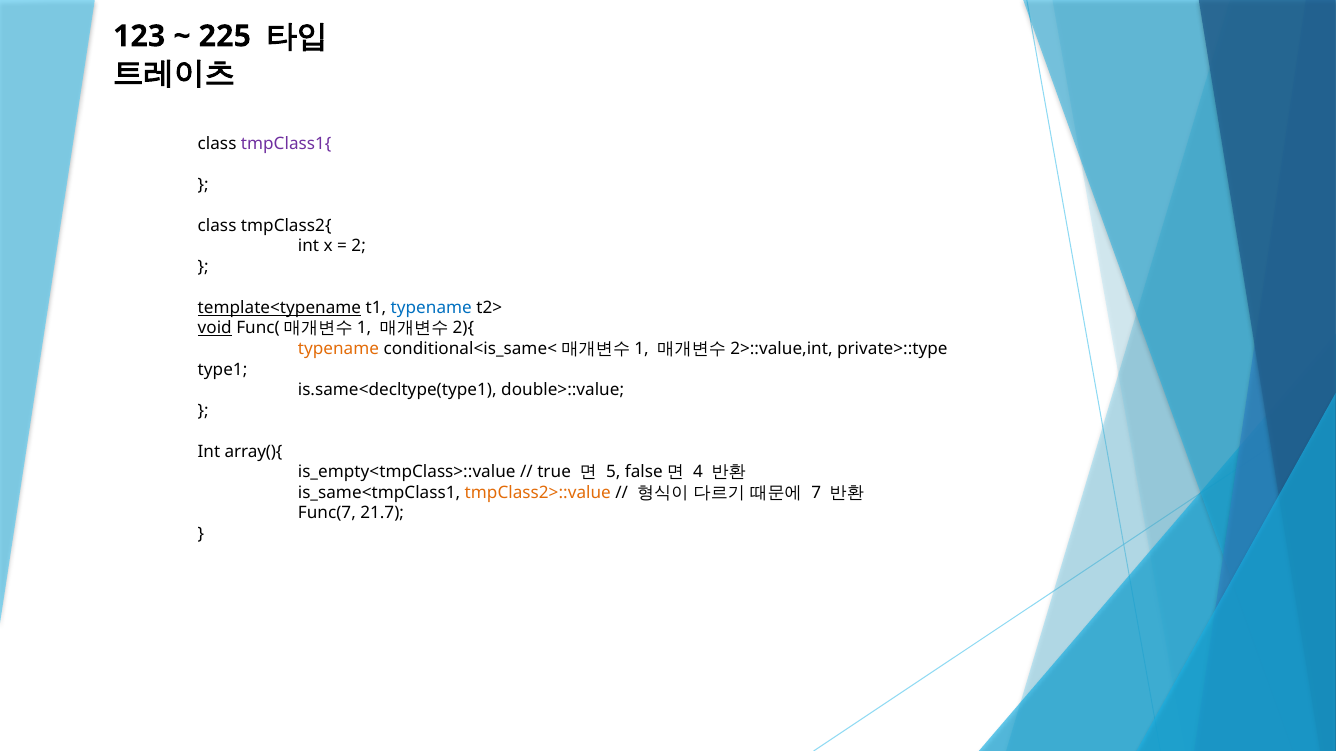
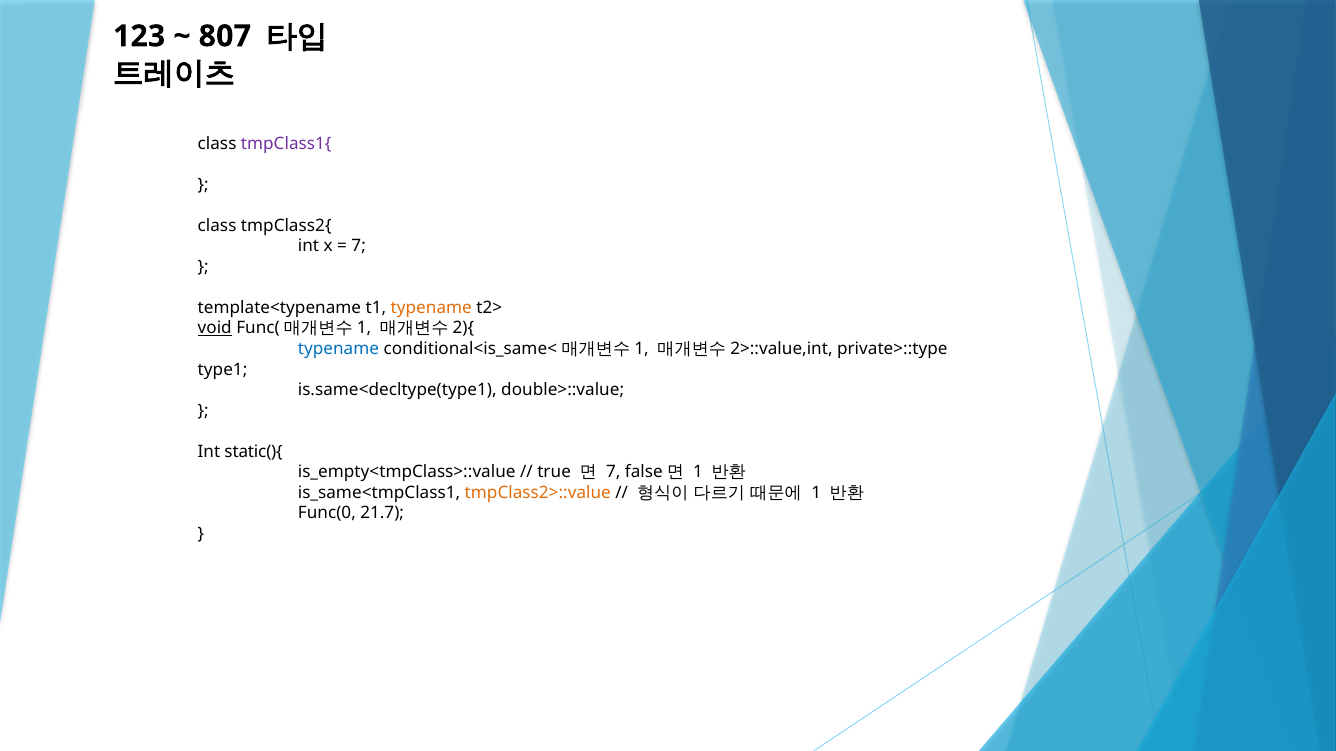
225: 225 -> 807 (225, 36)
2: 2 -> 7 (359, 246)
template<typename underline: present -> none (279, 308)
typename colour: blue -> orange (431, 308)
typename colour: orange -> blue (338, 349)
array(){: array(){ -> static(){ (254, 452)
5: 5 -> 7 (613, 472)
4: 4 -> 1 (698, 472)
7: 7 -> 1 (816, 493)
Func(7: Func(7 -> Func(0 (327, 513)
